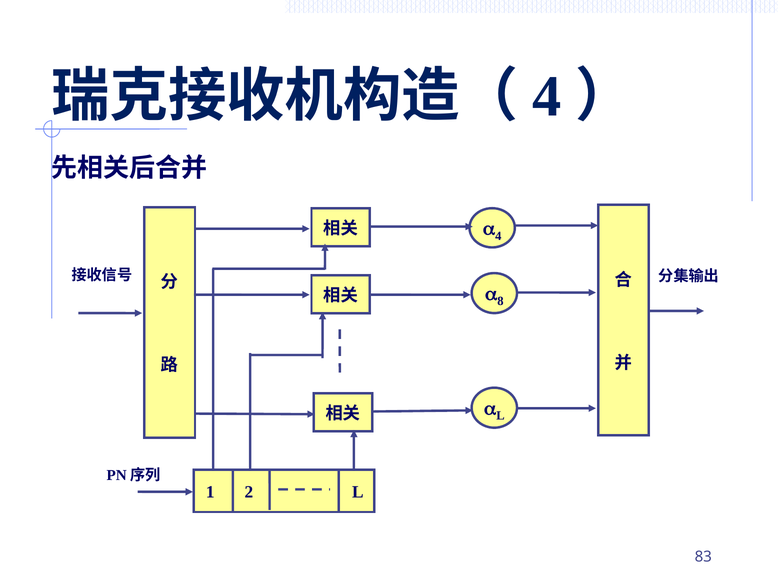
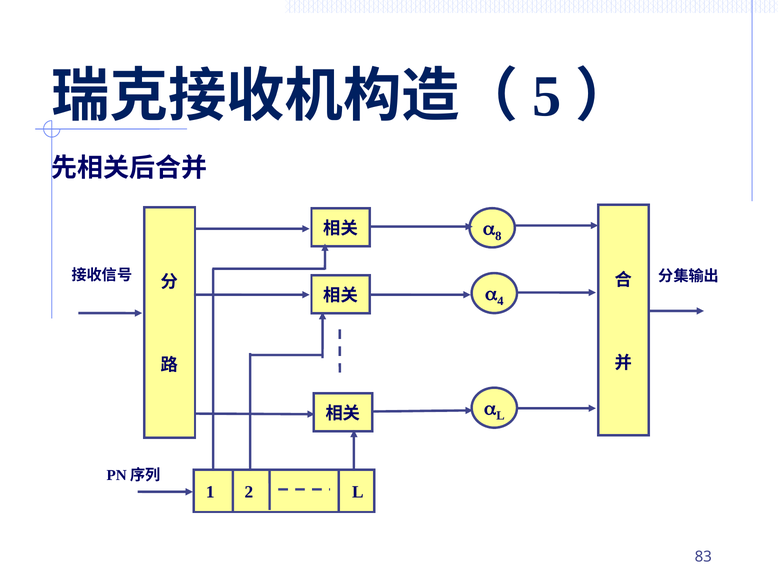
4: 4 -> 5 (547, 96)
4: 4 -> 8 (498, 236)
8: 8 -> 4 (500, 301)
